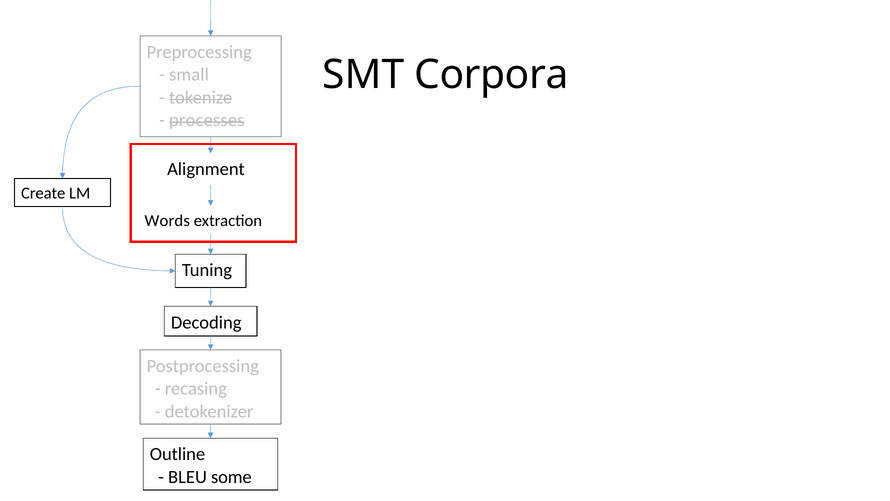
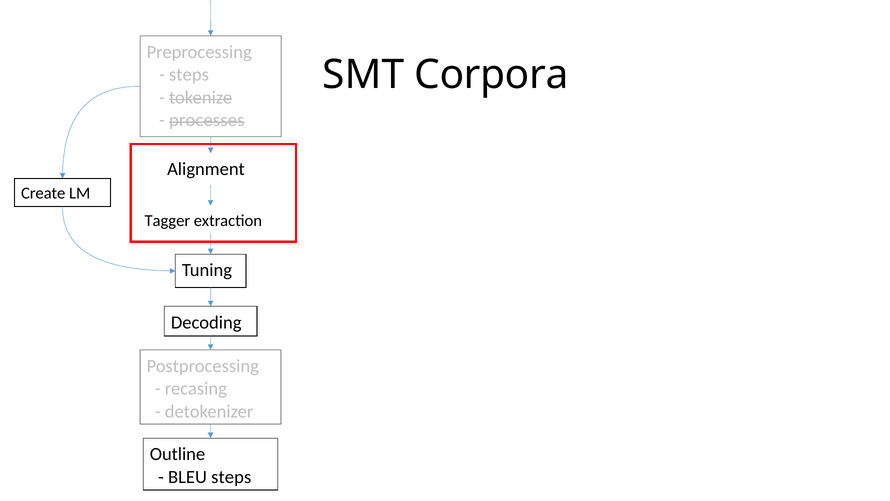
small: small -> steps (189, 75)
Words: Words -> Tagger (167, 220)
BLEU some: some -> steps (231, 477)
